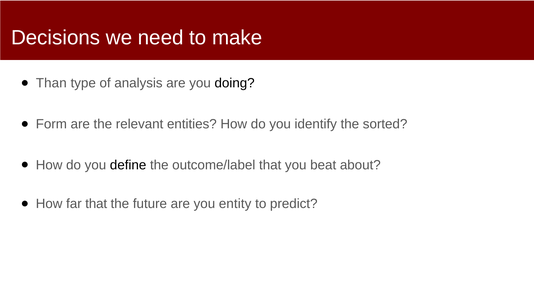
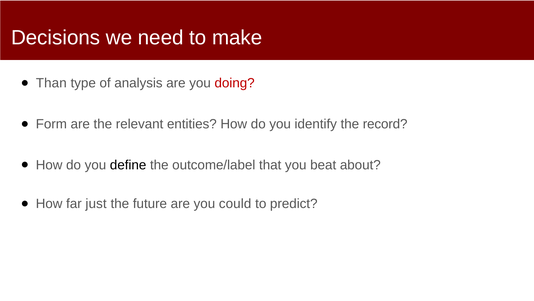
doing colour: black -> red (235, 83)
sorted: sorted -> record (385, 124)
far that: that -> just (96, 203)
entity: entity -> could (235, 203)
